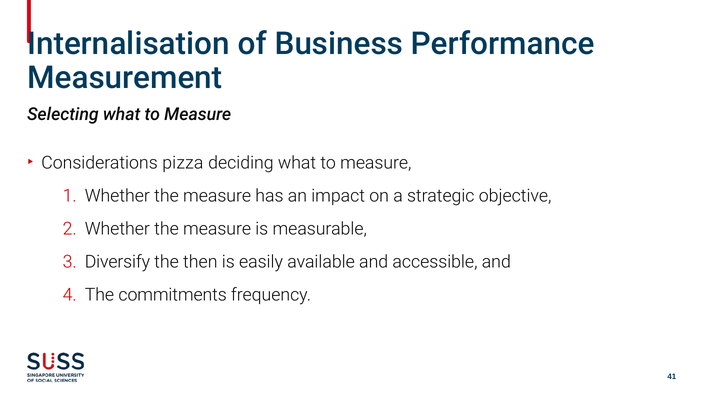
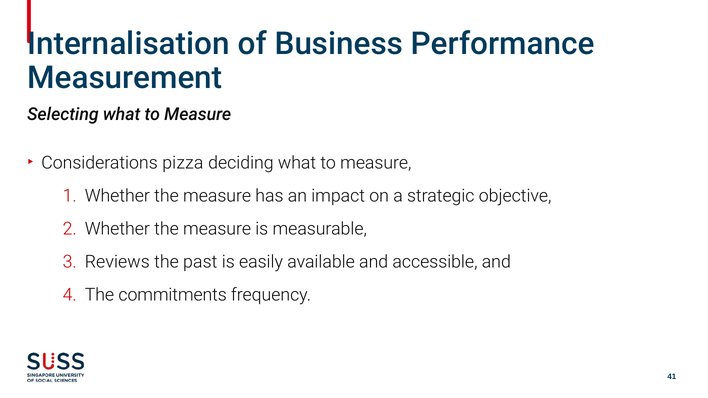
Diversify: Diversify -> Reviews (117, 262)
then: then -> past (200, 262)
